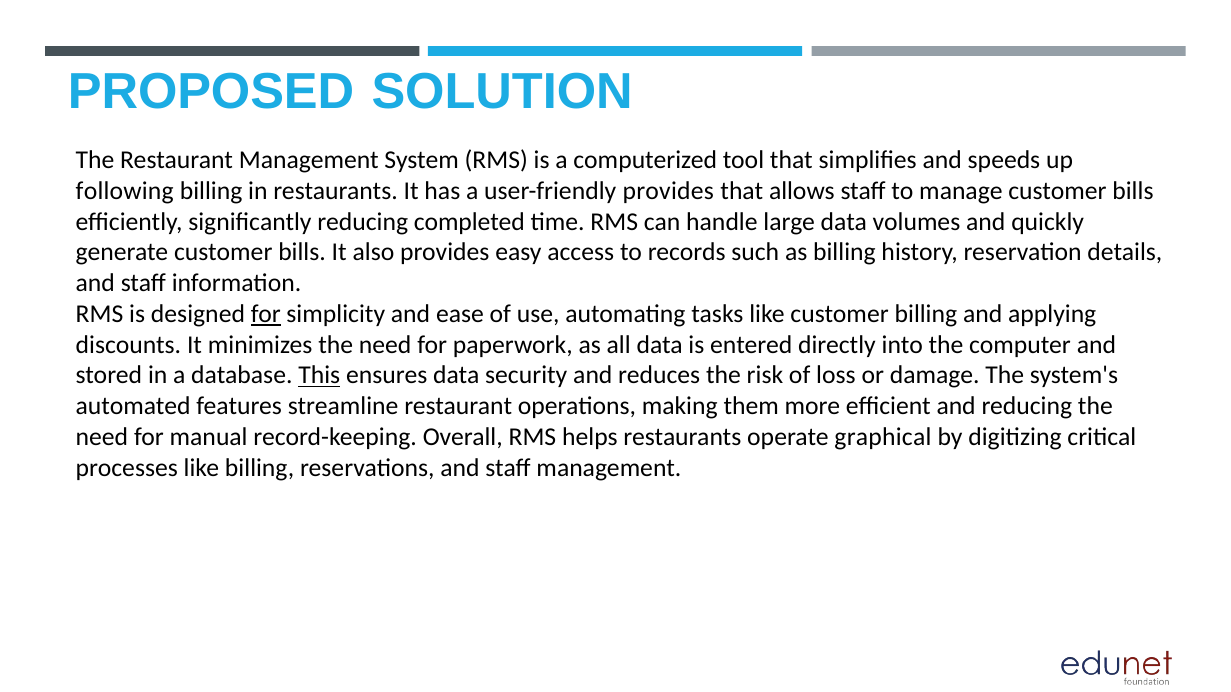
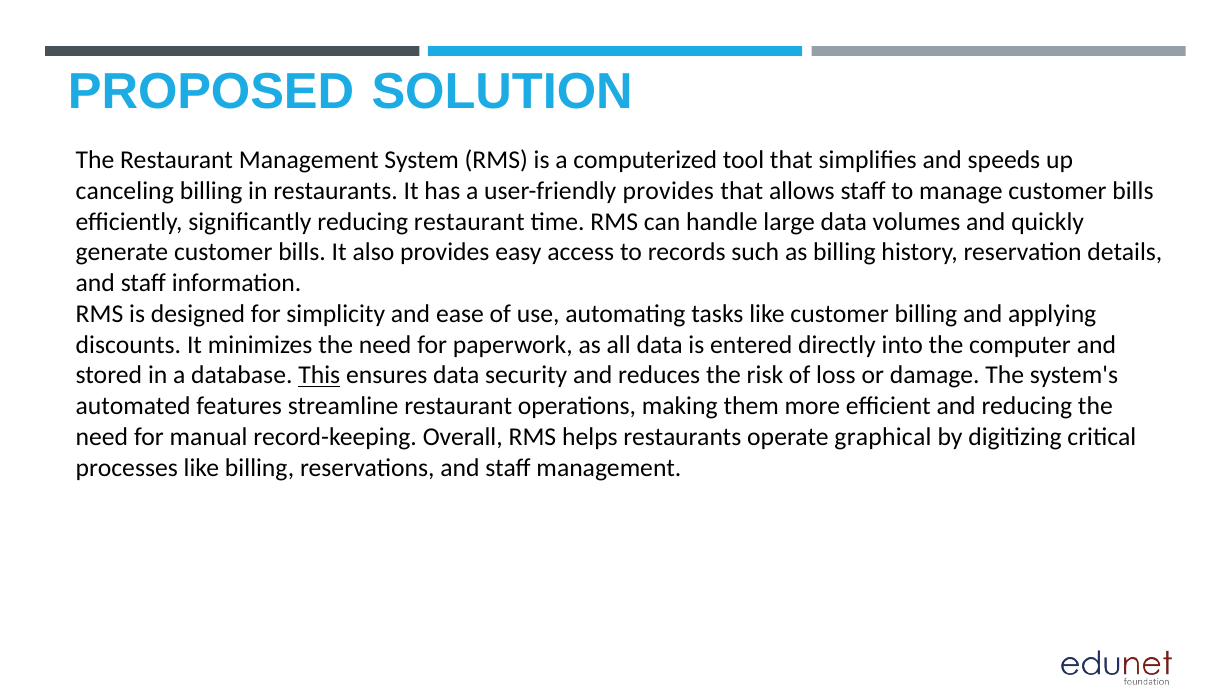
following: following -> canceling (125, 191)
reducing completed: completed -> restaurant (469, 222)
for underline: present -> none (266, 314)
